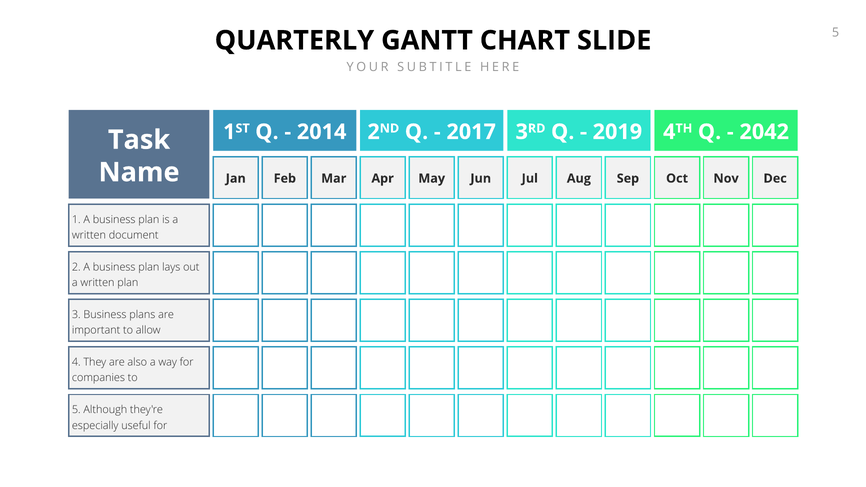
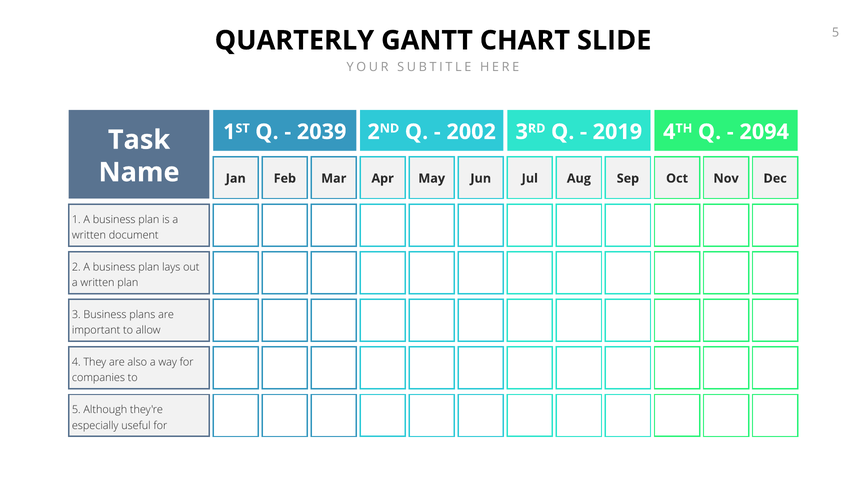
2014: 2014 -> 2039 (322, 132)
2017: 2017 -> 2002 (471, 132)
2042: 2042 -> 2094 (764, 132)
